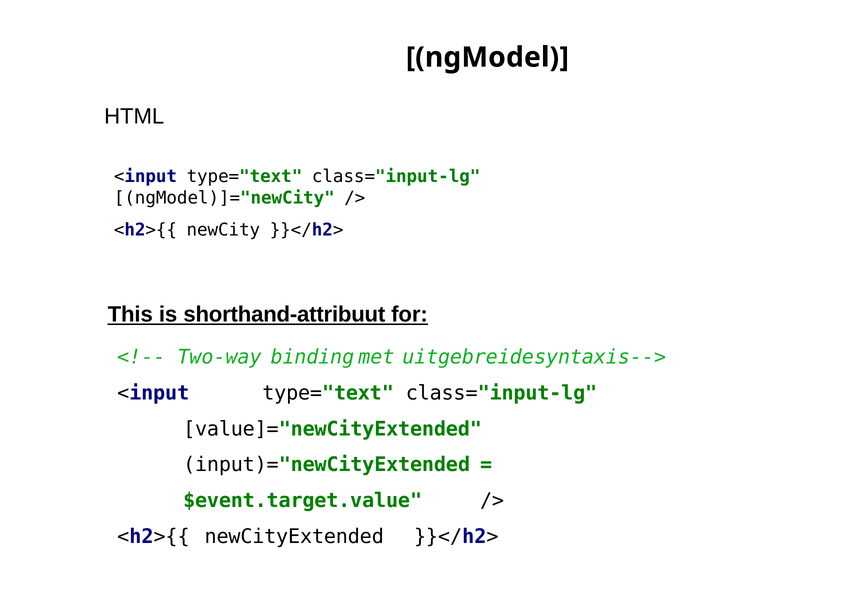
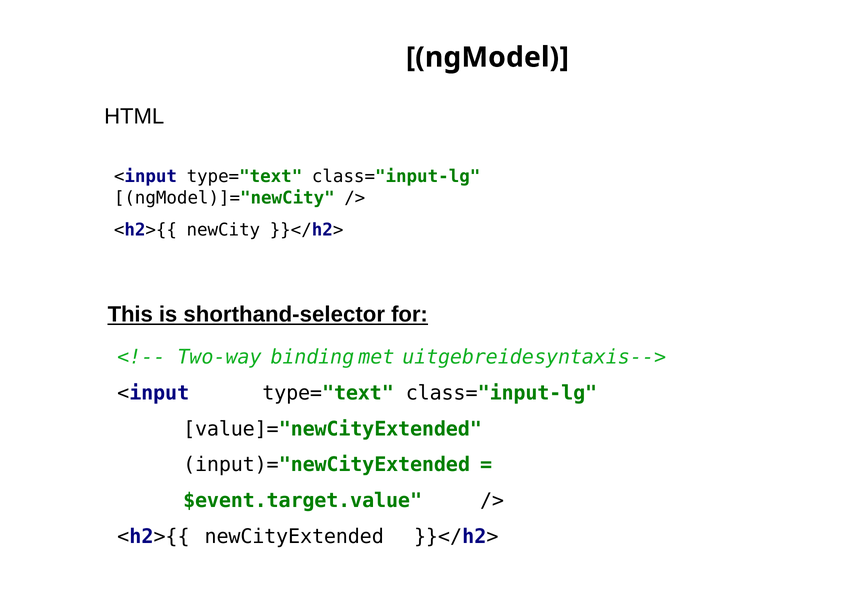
shorthand-attribuut: shorthand-attribuut -> shorthand-selector (284, 314)
